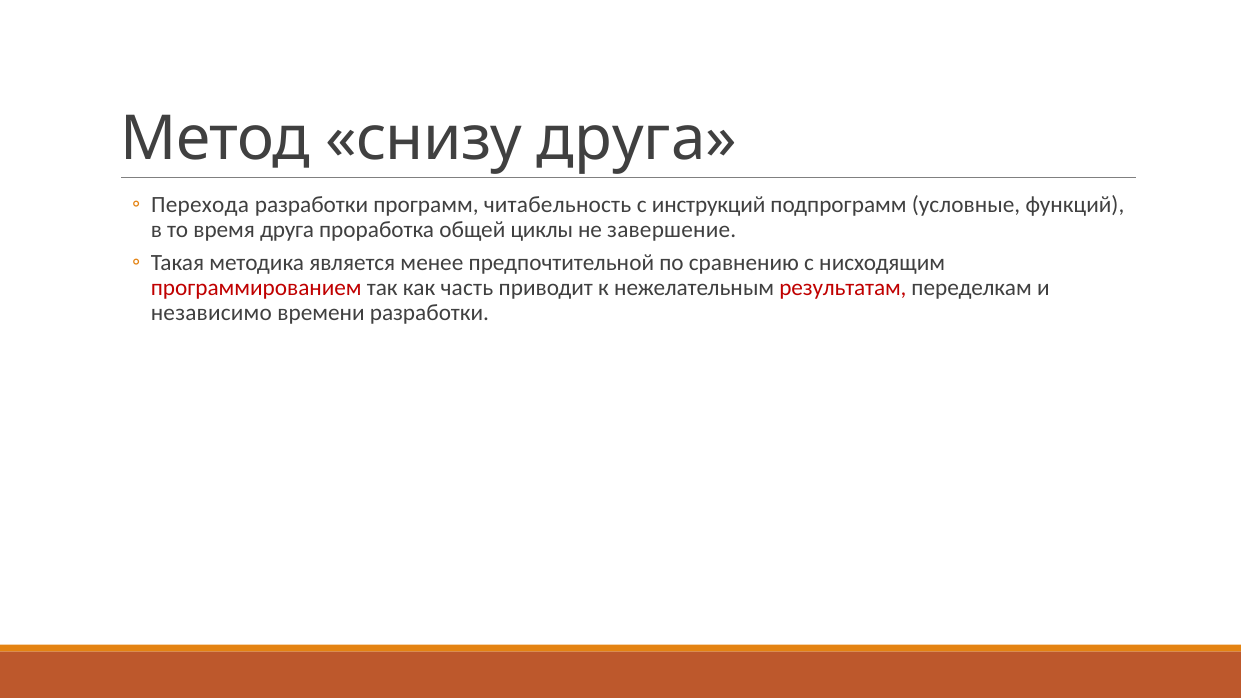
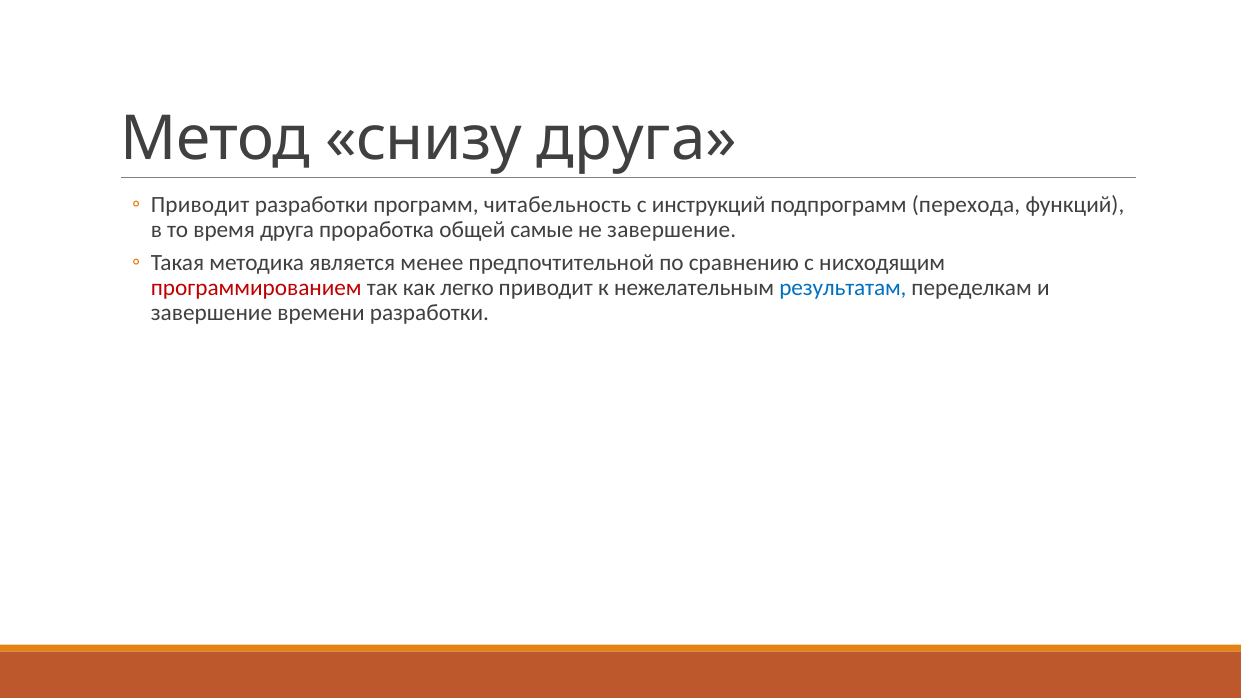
Перехода: Перехода -> Приводит (200, 205)
условные: условные -> перехода (966, 205)
циклы: циклы -> самые (542, 230)
часть: часть -> легко (467, 288)
результатам colour: red -> blue (843, 288)
независимо: независимо -> завершение (211, 313)
